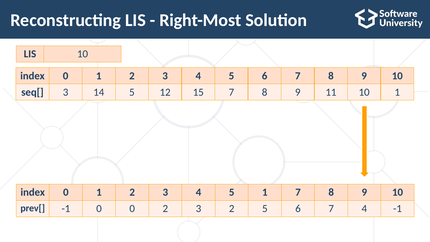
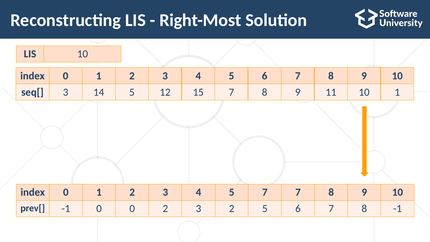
5 1: 1 -> 7 (265, 192)
4: 4 -> 8 (364, 209)
